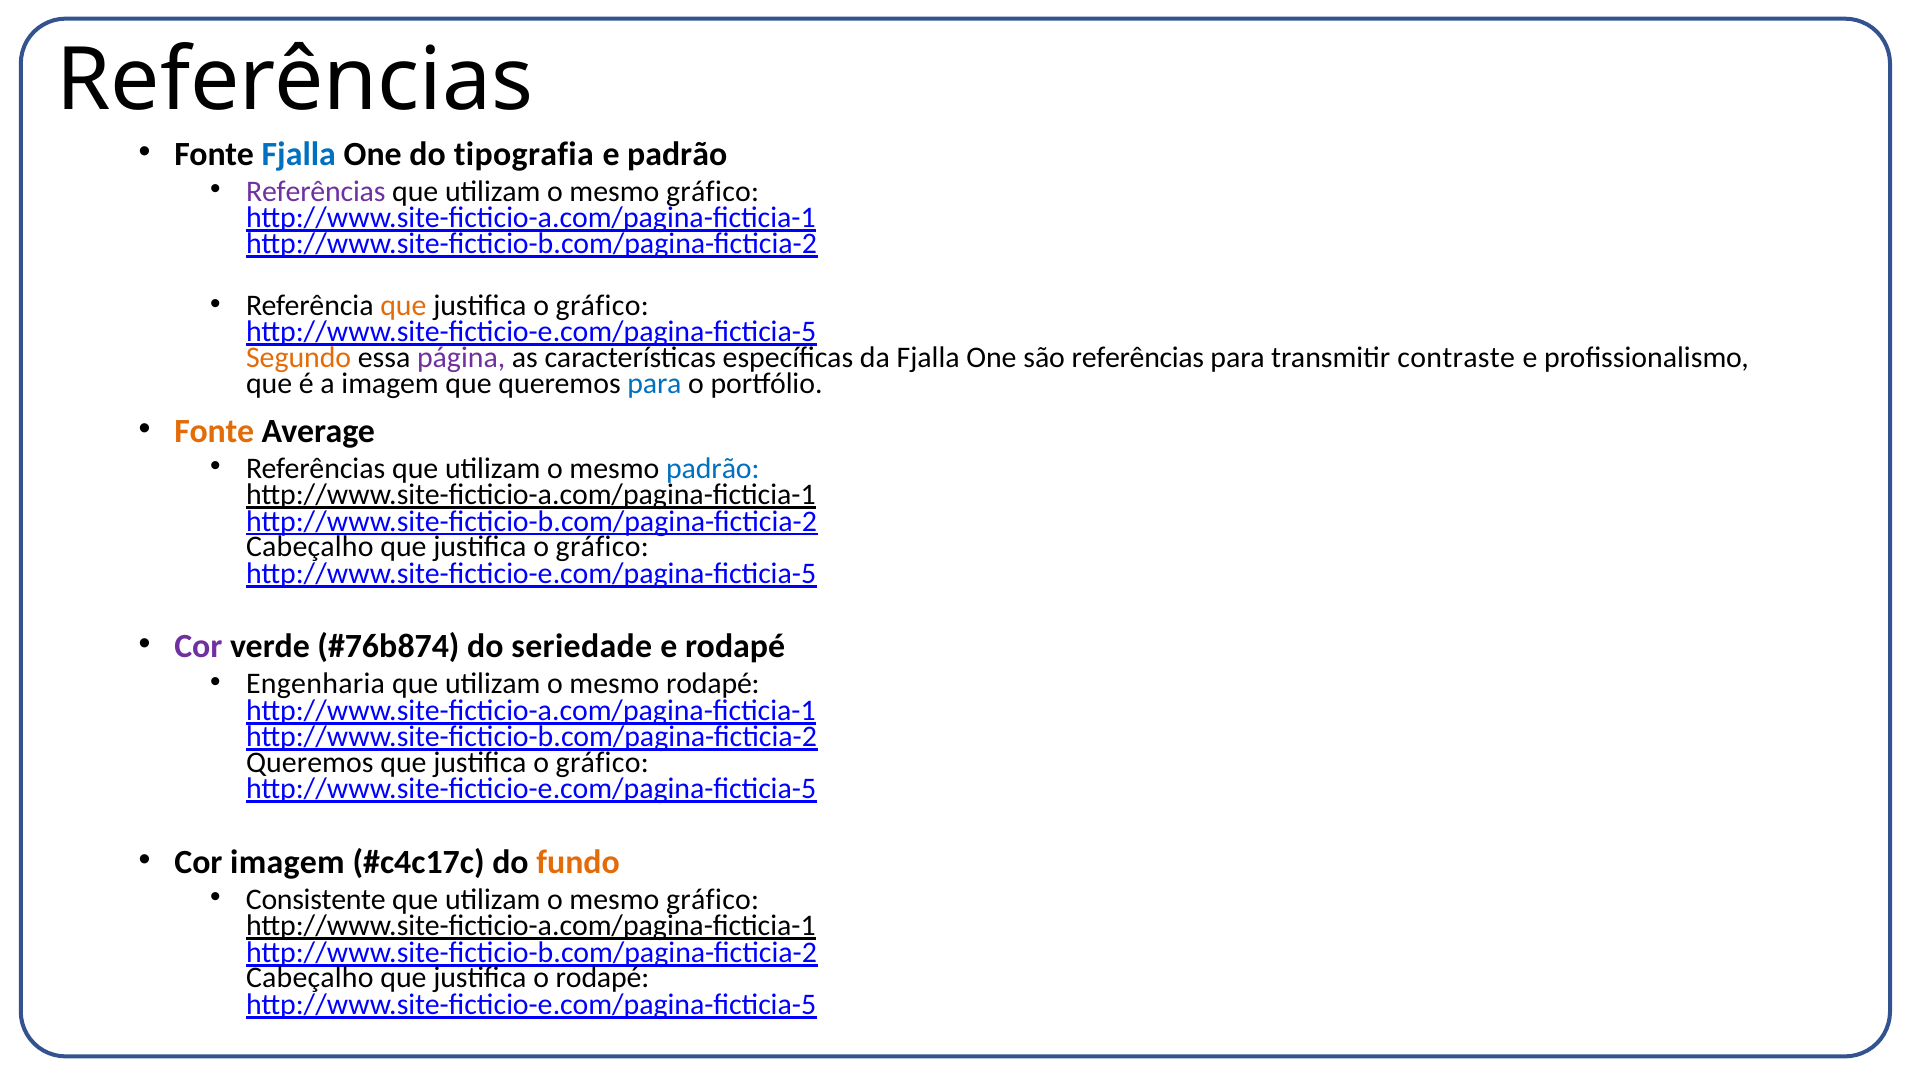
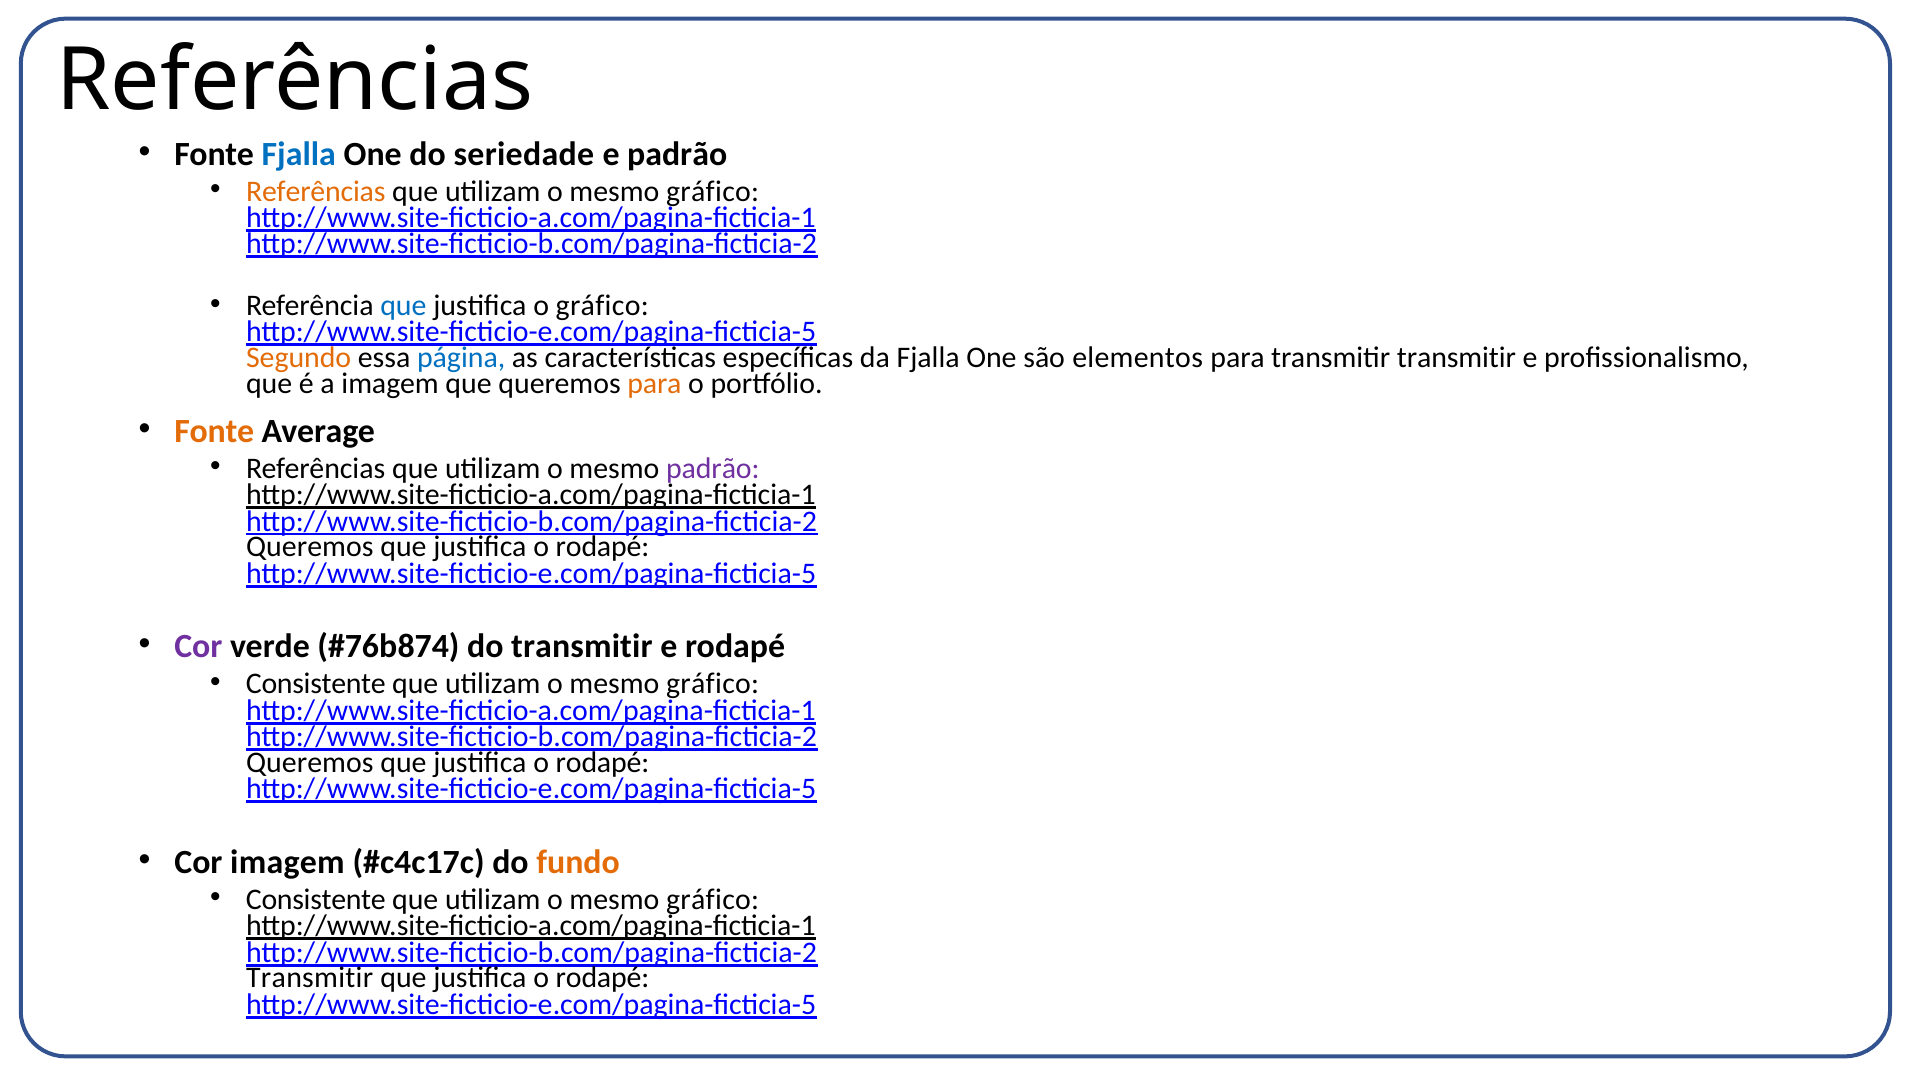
tipografia: tipografia -> seriedade (524, 154)
Referências colour: purple -> orange (316, 192)
que colour: orange -> blue (403, 306)
página colour: purple -> blue (461, 358)
são referências: referências -> elementos (1138, 358)
transmitir contraste: contraste -> transmitir (1456, 358)
para colour: blue -> orange (654, 384)
padrão colour: blue -> purple (713, 469)
Cabeçalho: Cabeçalho -> Queremos (310, 547)
gráfico: gráfico -> rodapé (602, 547)
do seriedade: seriedade -> transmitir (582, 646)
Engenharia: Engenharia -> Consistente (316, 684)
rodapé: rodapé -> gráfico (713, 684)
gráfico: gráfico -> rodapé (602, 763)
Cabeçalho: Cabeçalho -> Transmitir (310, 978)
